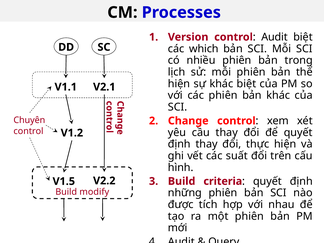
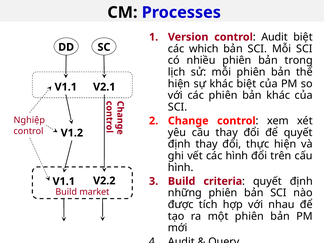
Chuyên: Chuyên -> Nghiệp (29, 120)
các suất: suất -> hình (237, 156)
V1.5: V1.5 -> V1.1 (64, 181)
modify: modify -> market (94, 192)
